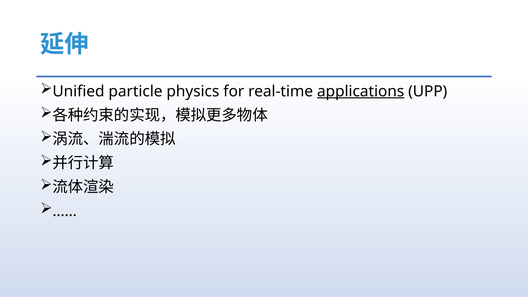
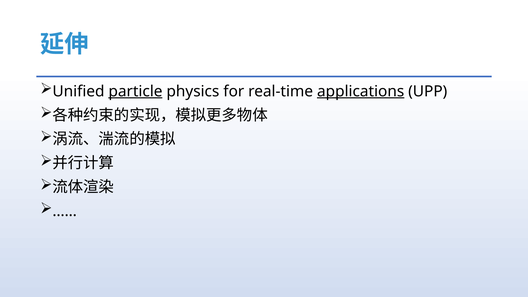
particle underline: none -> present (135, 91)
